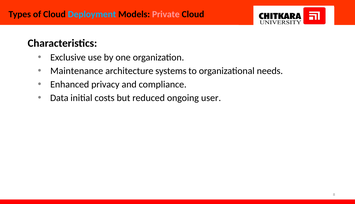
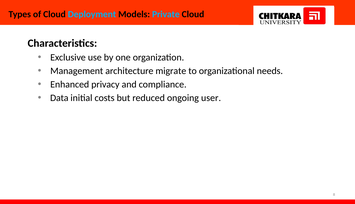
Private colour: pink -> light blue (166, 14)
Maintenance: Maintenance -> Management (77, 71)
systems: systems -> migrate (171, 71)
